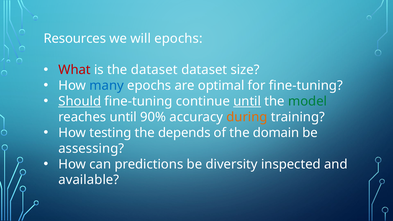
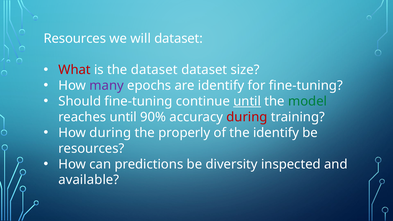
will epochs: epochs -> dataset (179, 38)
many colour: blue -> purple (107, 86)
are optimal: optimal -> identify (221, 86)
Should underline: present -> none (80, 101)
during colour: orange -> red (247, 117)
How testing: testing -> during (110, 133)
depends: depends -> properly (184, 133)
the domain: domain -> identify (276, 133)
assessing: assessing -> resources (91, 149)
